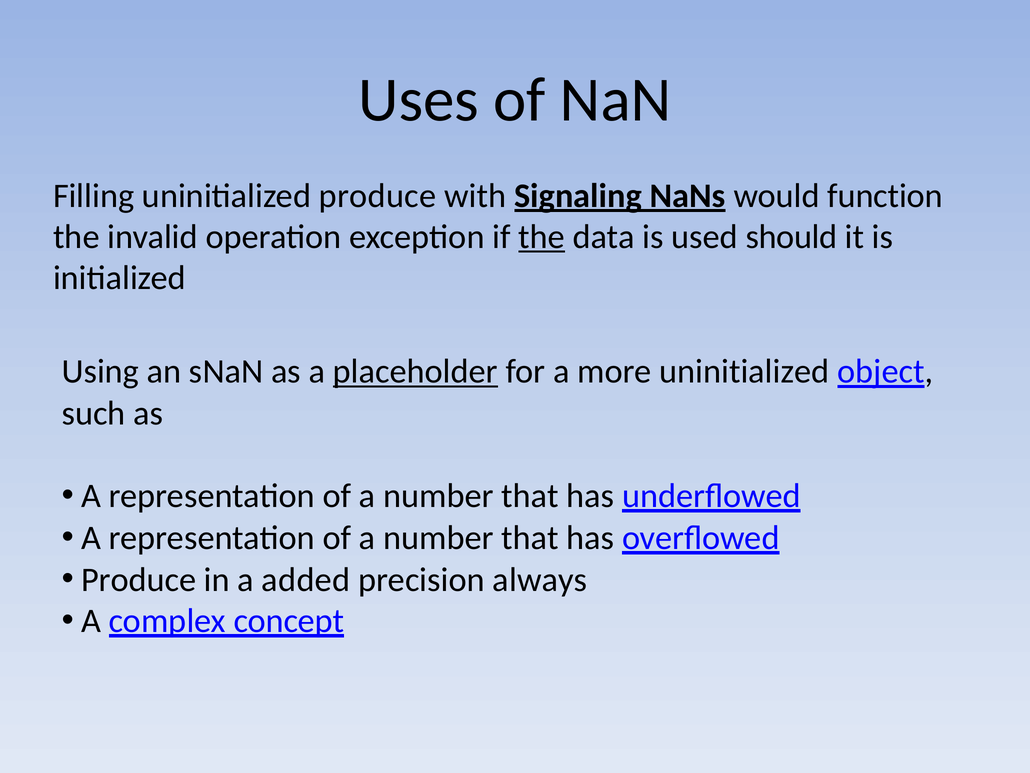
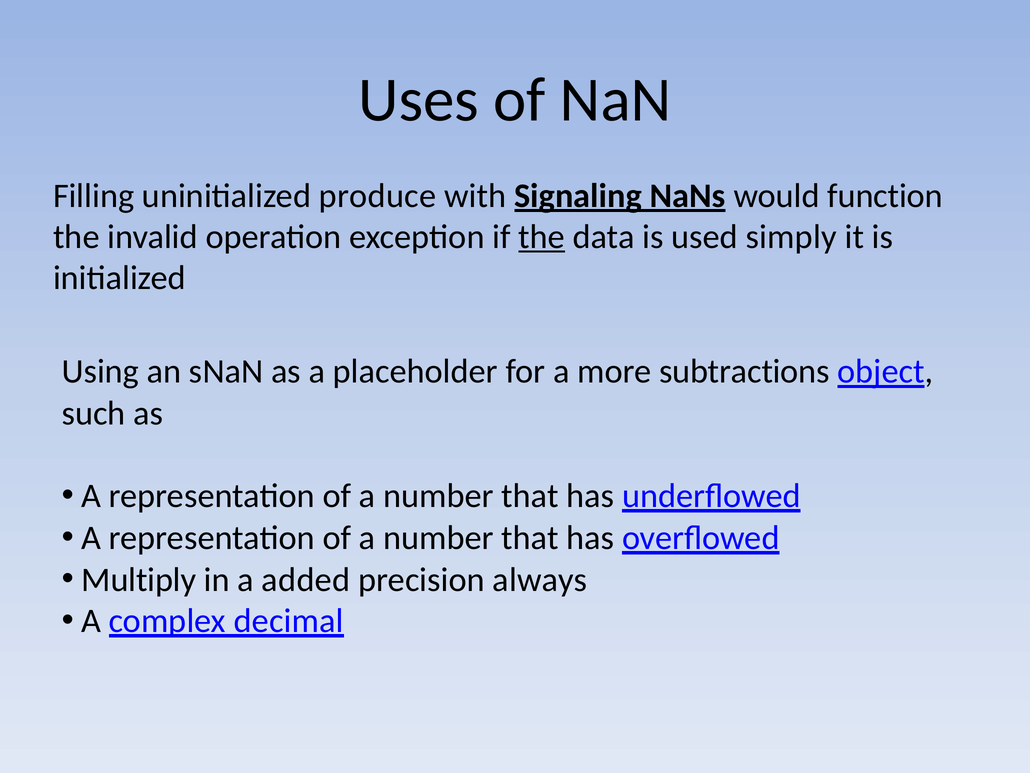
should: should -> simply (791, 237)
placeholder underline: present -> none (415, 371)
more uninitialized: uninitialized -> subtractions (744, 371)
Produce: Produce -> Multiply (139, 579)
concept: concept -> decimal (289, 621)
